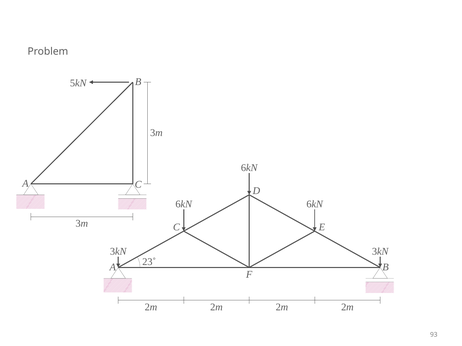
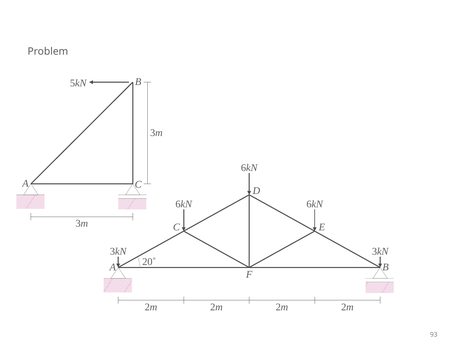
23˚: 23˚ -> 20˚ (149, 262)
